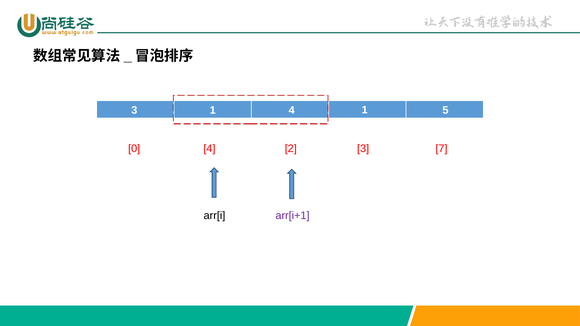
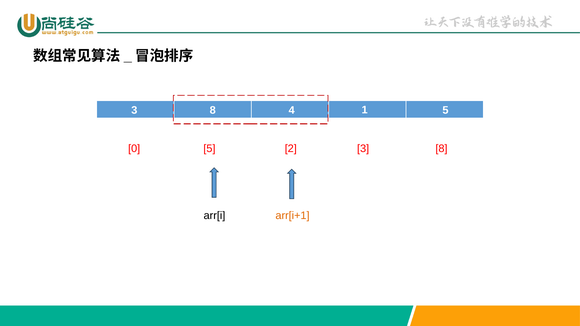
1: 1 -> 8 (213, 110)
0 4: 4 -> 5 (209, 149)
2 3 7: 7 -> 8 (441, 149)
arr[i+1 colour: purple -> orange (293, 216)
